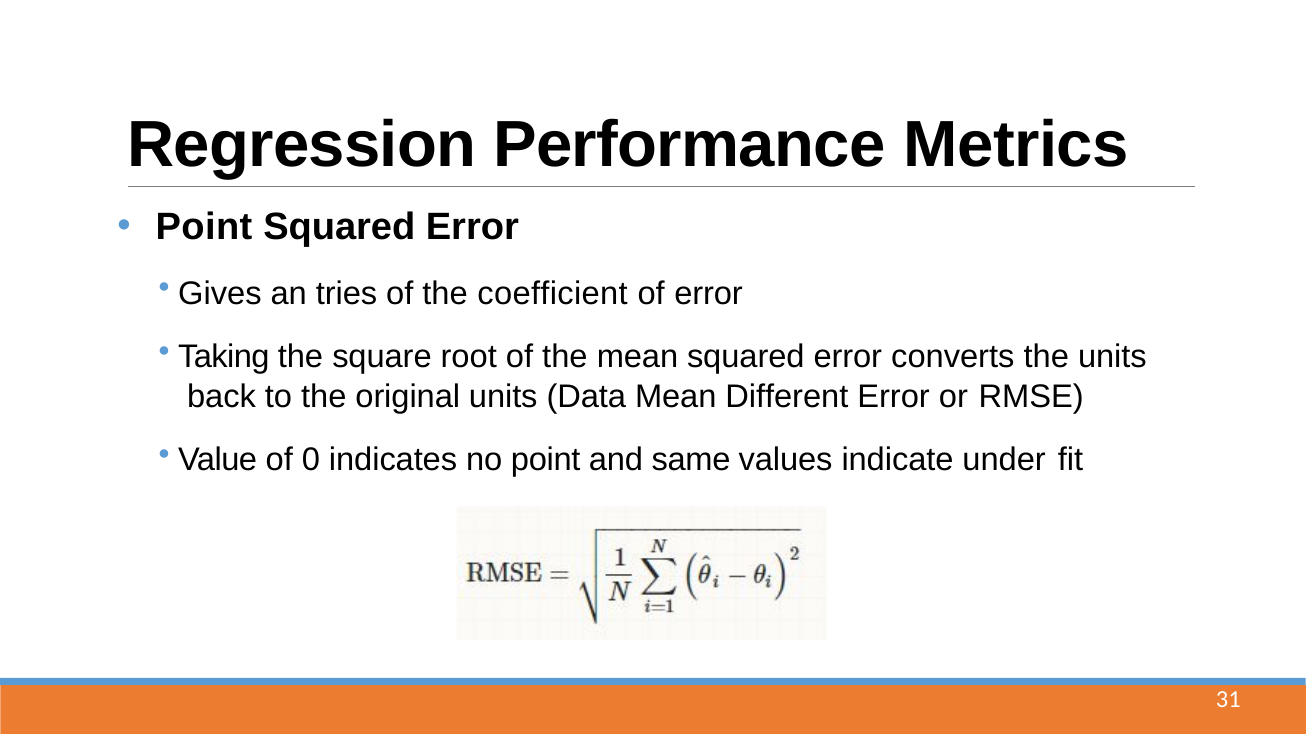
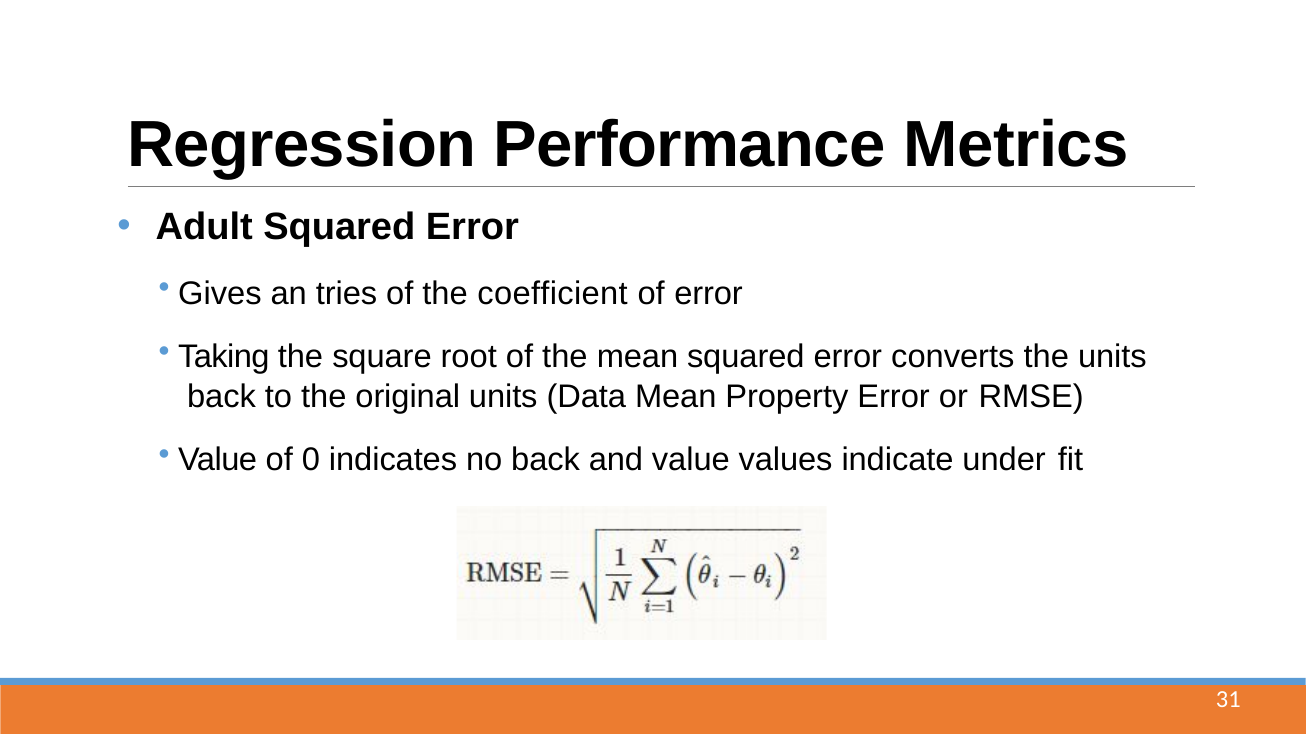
Point: Point -> Adult (204, 227)
Different: Different -> Property (787, 397)
no point: point -> back (546, 460)
and same: same -> value (691, 460)
